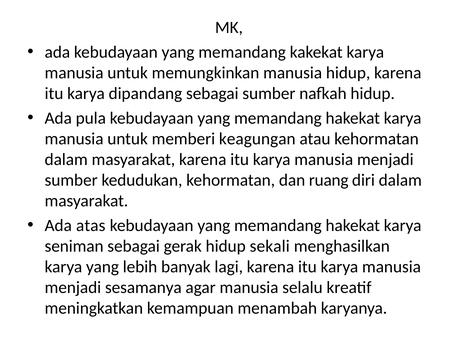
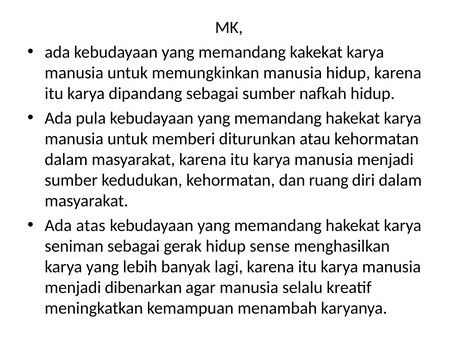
keagungan: keagungan -> diturunkan (257, 139)
sekali: sekali -> sense (270, 246)
sesamanya: sesamanya -> dibenarkan (143, 287)
